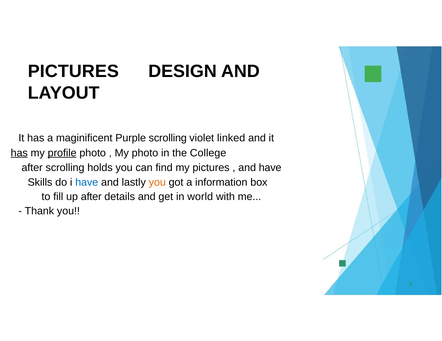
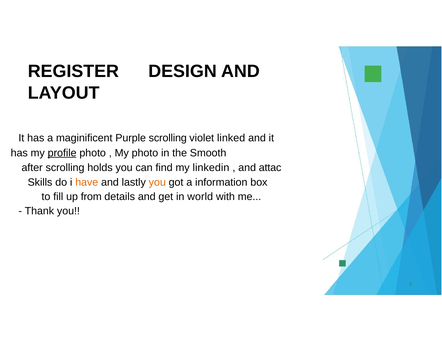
PICTURES: PICTURES -> REGISTER (73, 72)
has underline: present -> none (19, 153)
College: College -> Smooth (208, 153)
my pictures: pictures -> linkedin (211, 168)
and have: have -> attac (270, 168)
have colour: blue -> orange (87, 183)
up after: after -> from (91, 197)
